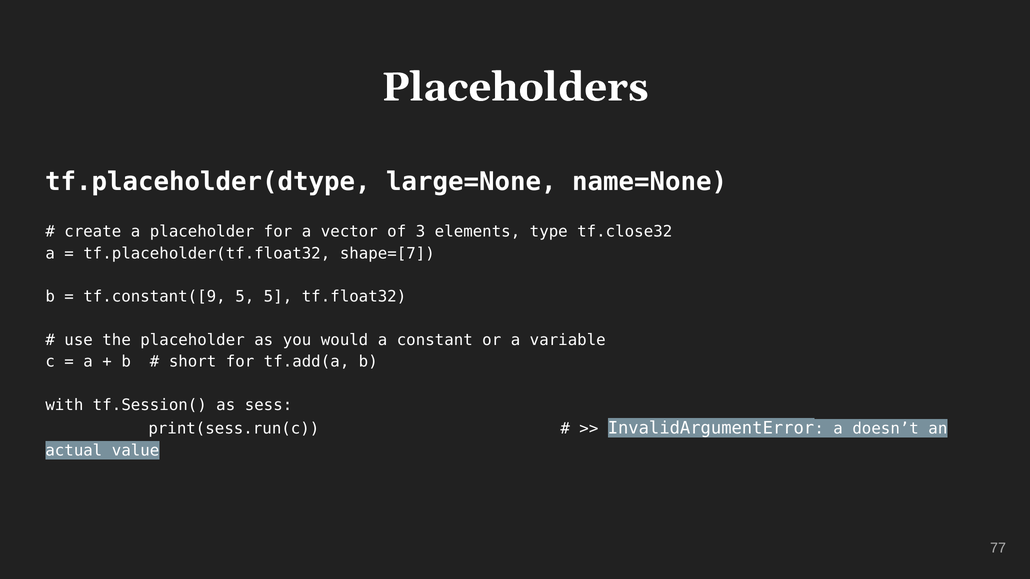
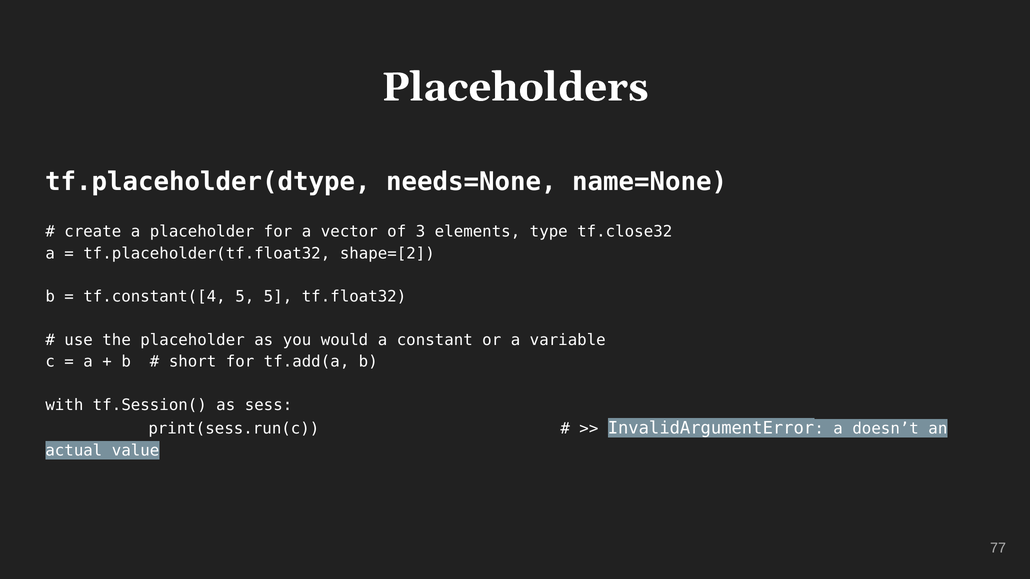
large=None: large=None -> needs=None (471, 182)
shape=[7: shape=[7 -> shape=[2 (387, 254)
tf.constant([9: tf.constant([9 -> tf.constant([4 (155, 297)
